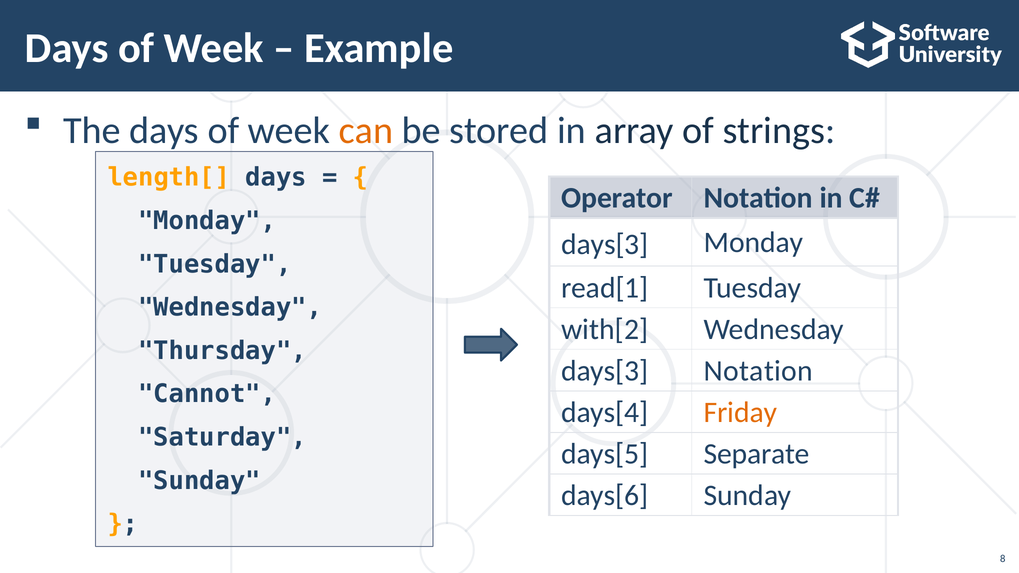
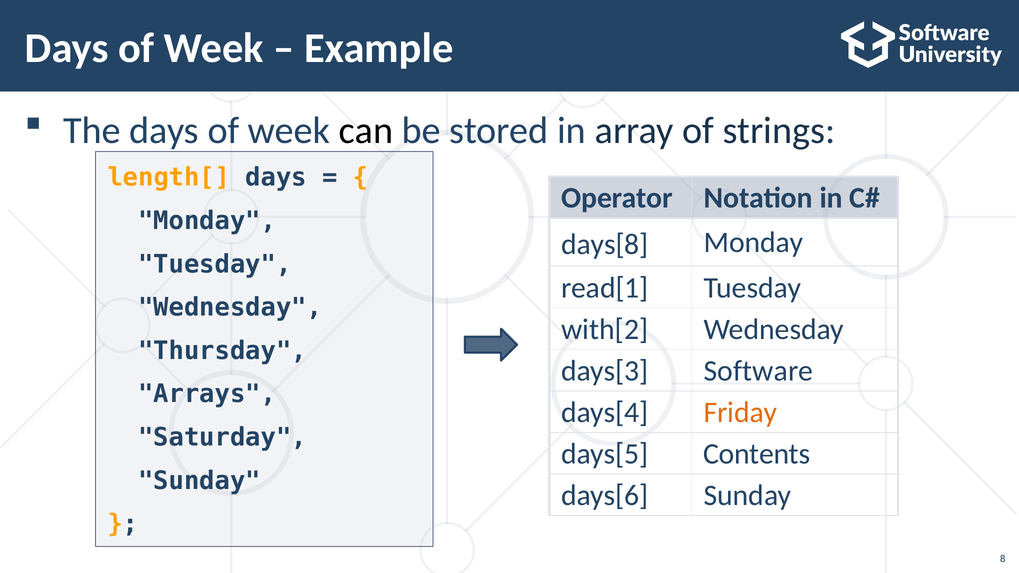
can colour: orange -> black (366, 131)
days[3: days[3 -> days[8 (605, 245)
days[3 Notation: Notation -> Software (758, 371)
Cannot: Cannot -> Arrays (207, 394)
Separate: Separate -> Contents (757, 454)
